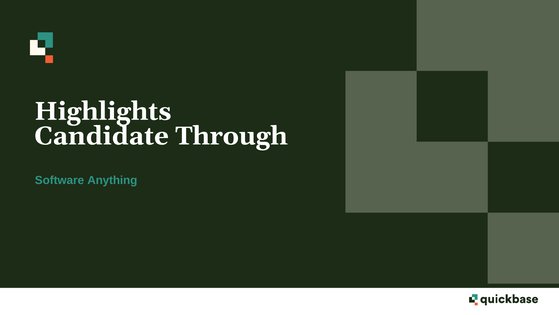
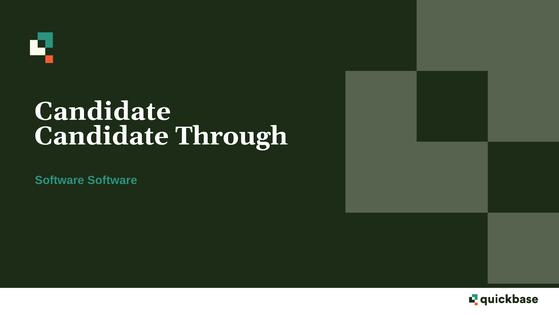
Highlights: Highlights -> Candidate (103, 111)
Software Anything: Anything -> Software (112, 180)
